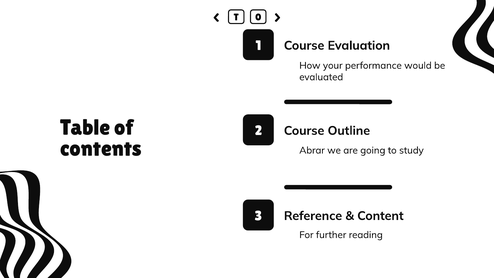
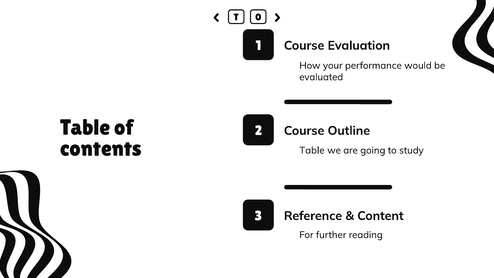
Abrar: Abrar -> Table (312, 150)
